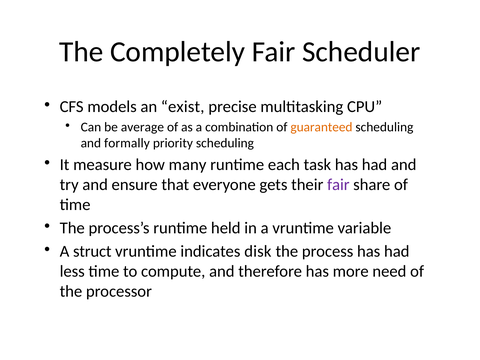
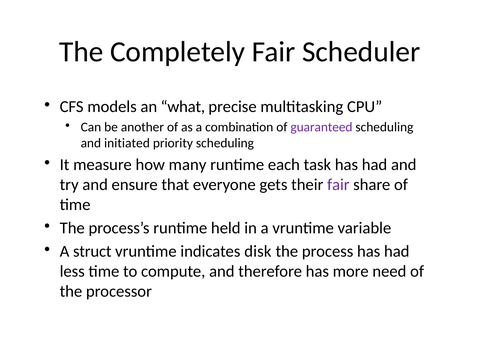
exist: exist -> what (183, 107)
average: average -> another (142, 127)
guaranteed colour: orange -> purple (321, 127)
formally: formally -> initiated (127, 143)
